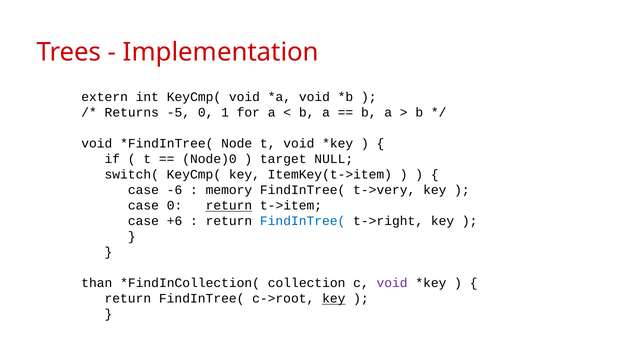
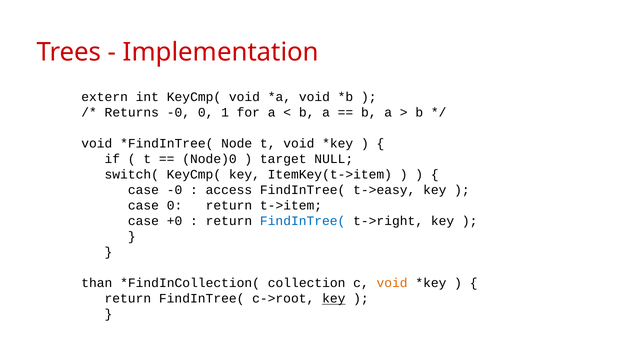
Returns -5: -5 -> -0 (178, 112)
case -6: -6 -> -0 (175, 190)
memory: memory -> access (229, 190)
t->very: t->very -> t->easy (384, 190)
return underline: present -> none (229, 205)
+6: +6 -> +0 (175, 221)
void colour: purple -> orange (392, 283)
